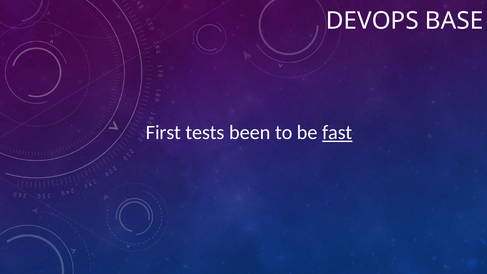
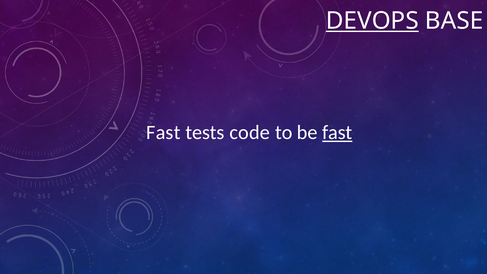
DEVOPS underline: none -> present (372, 21)
First: First -> Fast (163, 133)
been: been -> code (250, 133)
